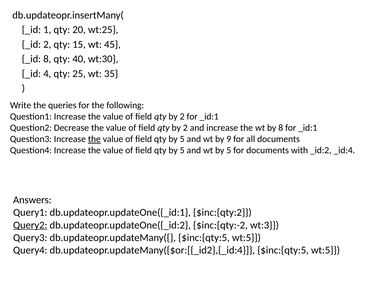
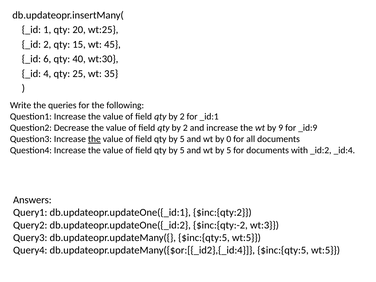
_id 8: 8 -> 6 (47, 59)
by 8: 8 -> 9 (281, 128)
_id:1: _id:1 -> _id:9 (308, 128)
9: 9 -> 0 (229, 139)
Query2 underline: present -> none (30, 225)
